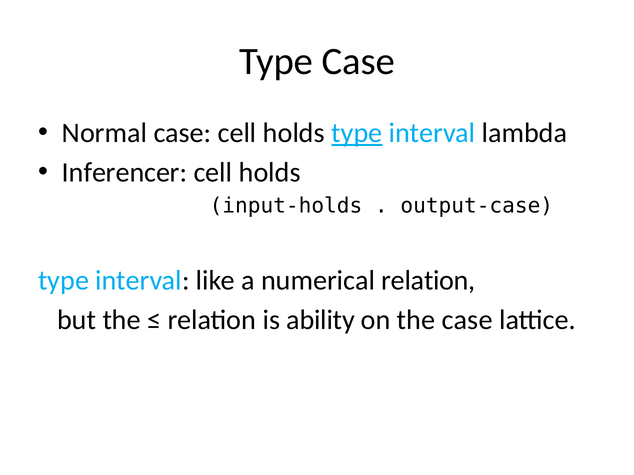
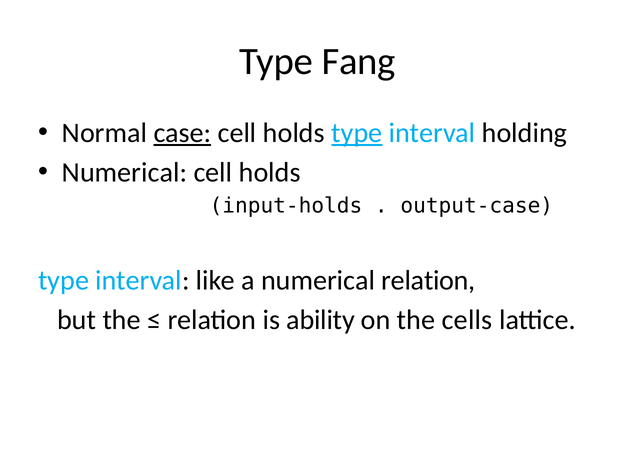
Type Case: Case -> Fang (359, 61)
case underline: none -> present (182, 133)
lambda: lambda -> holding (524, 133)
Inferencer: Inferencer -> Numerical (124, 172)
the case: case -> cells (467, 320)
